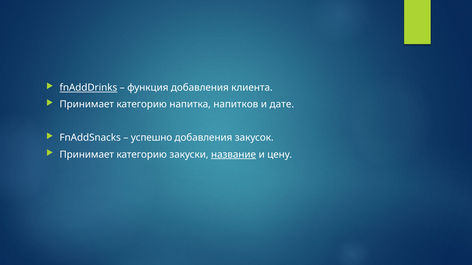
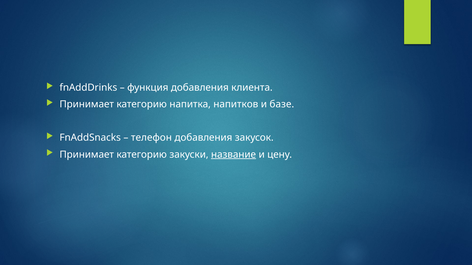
fnAddDrinks underline: present -> none (88, 88)
дате: дате -> базе (282, 105)
успешно: успешно -> телефон (151, 138)
